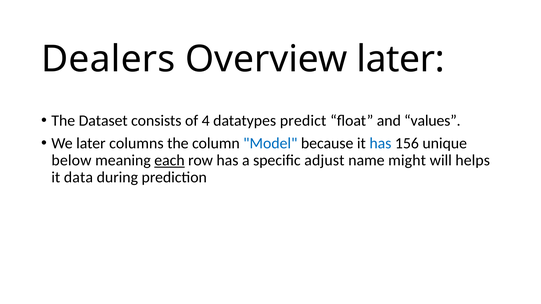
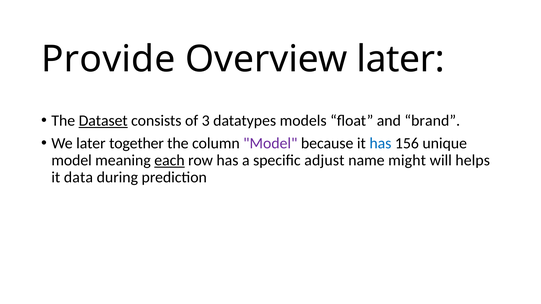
Dealers: Dealers -> Provide (108, 59)
Dataset underline: none -> present (103, 121)
4: 4 -> 3 (206, 121)
predict: predict -> models (303, 121)
values: values -> brand (432, 121)
columns: columns -> together (137, 143)
Model colour: blue -> purple (270, 143)
below: below -> model (72, 161)
